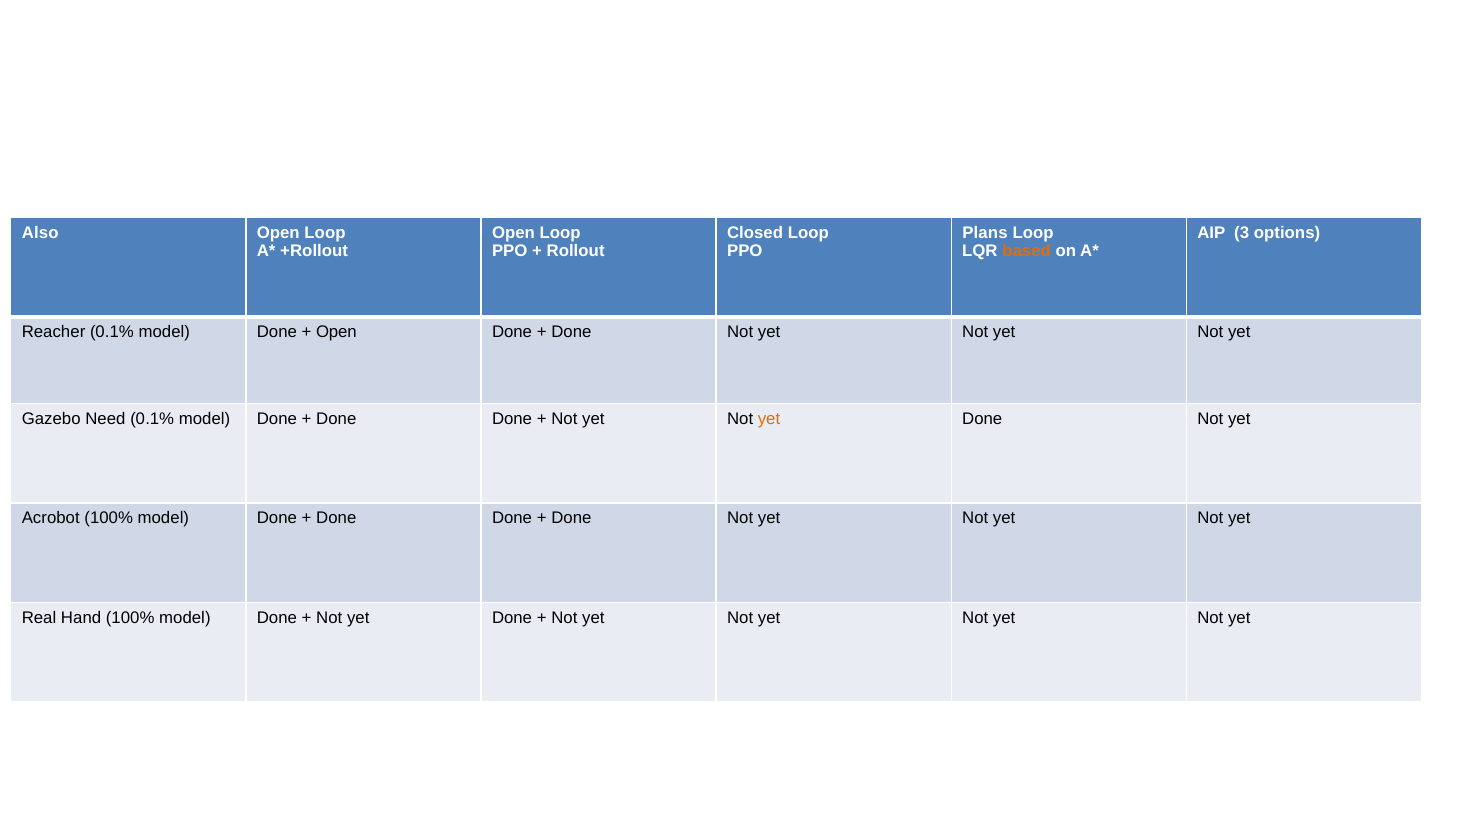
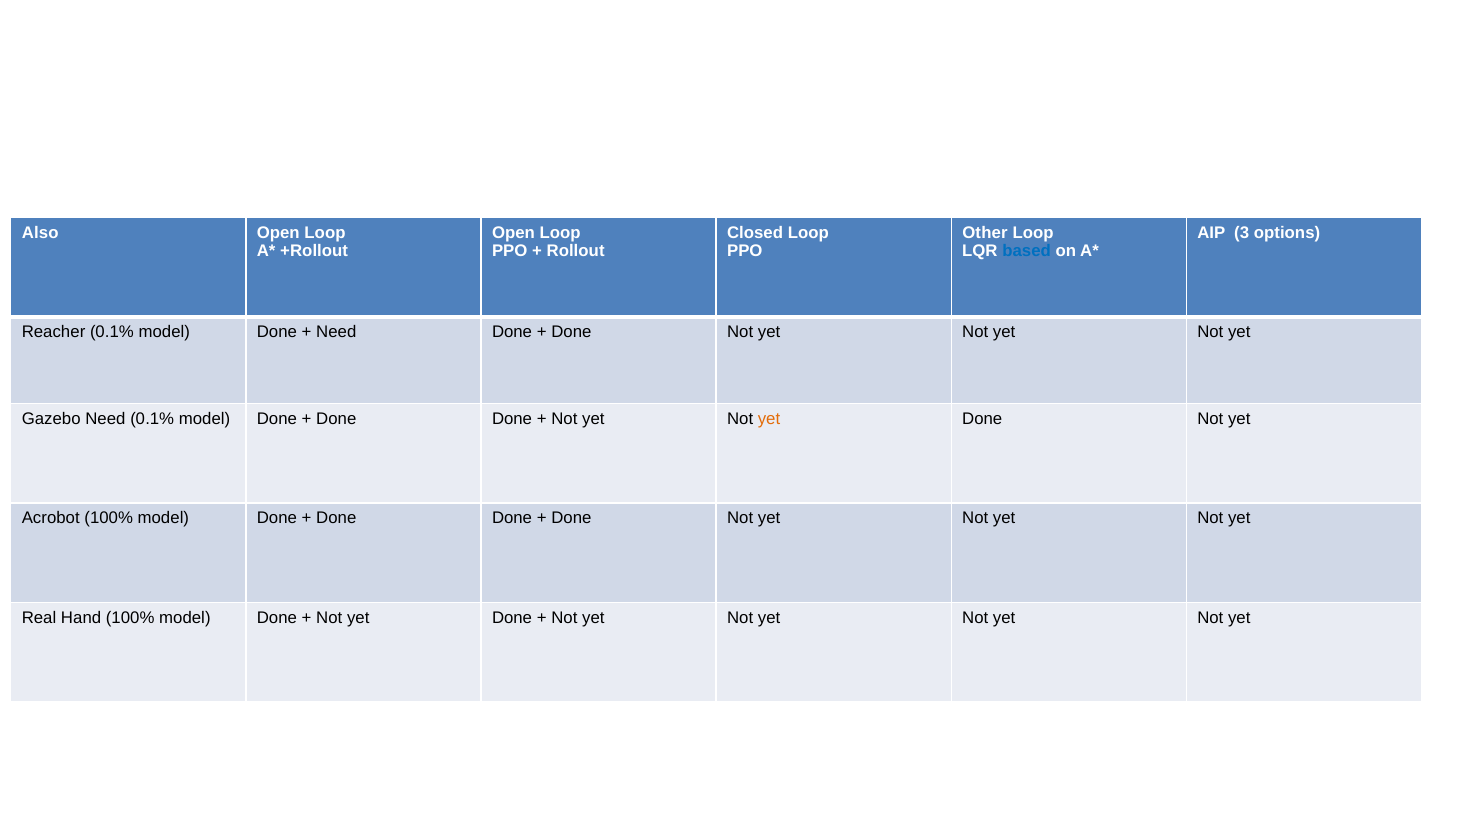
Plans: Plans -> Other (985, 233)
based colour: orange -> blue (1027, 251)
Open: Open -> Need (336, 332)
